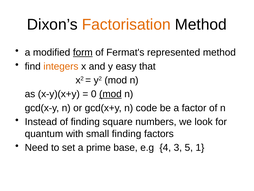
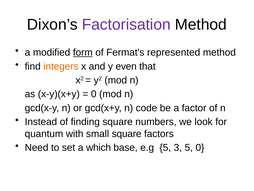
Factorisation colour: orange -> purple (126, 25)
easy: easy -> even (126, 66)
mod underline: present -> none (110, 94)
small finding: finding -> square (127, 133)
prime: prime -> which (99, 147)
e.g 4: 4 -> 5 (165, 147)
5 1: 1 -> 0 (200, 147)
